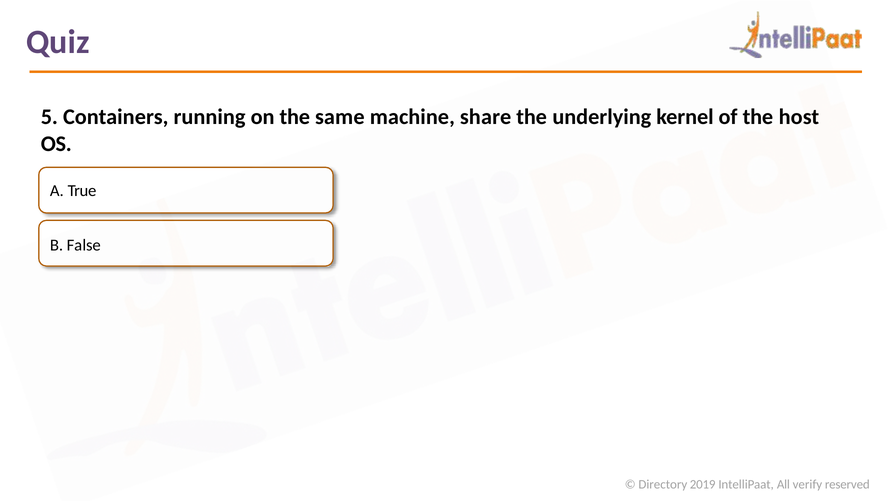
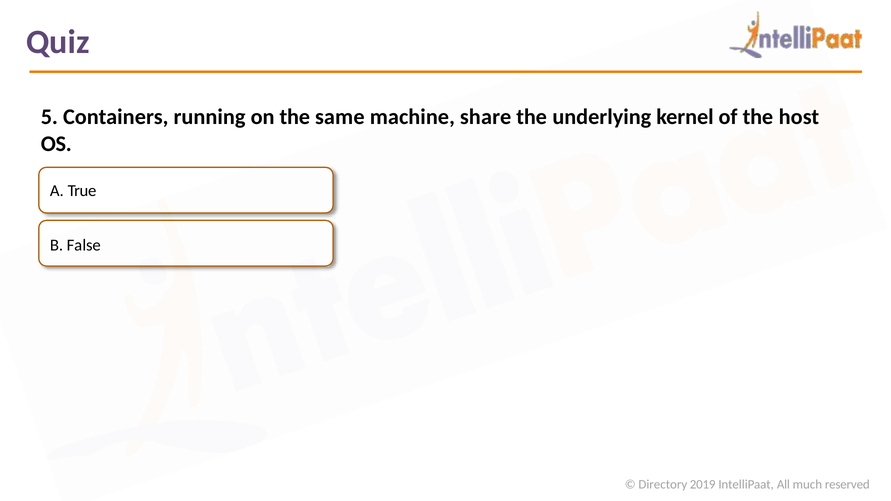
verify: verify -> much (807, 485)
